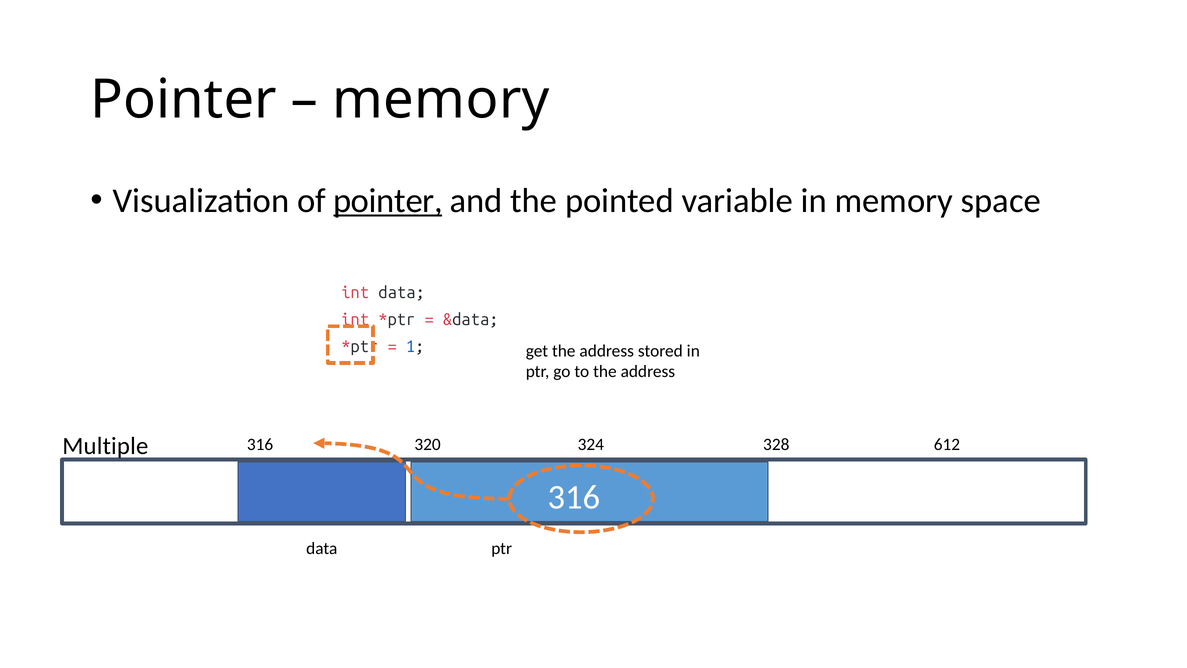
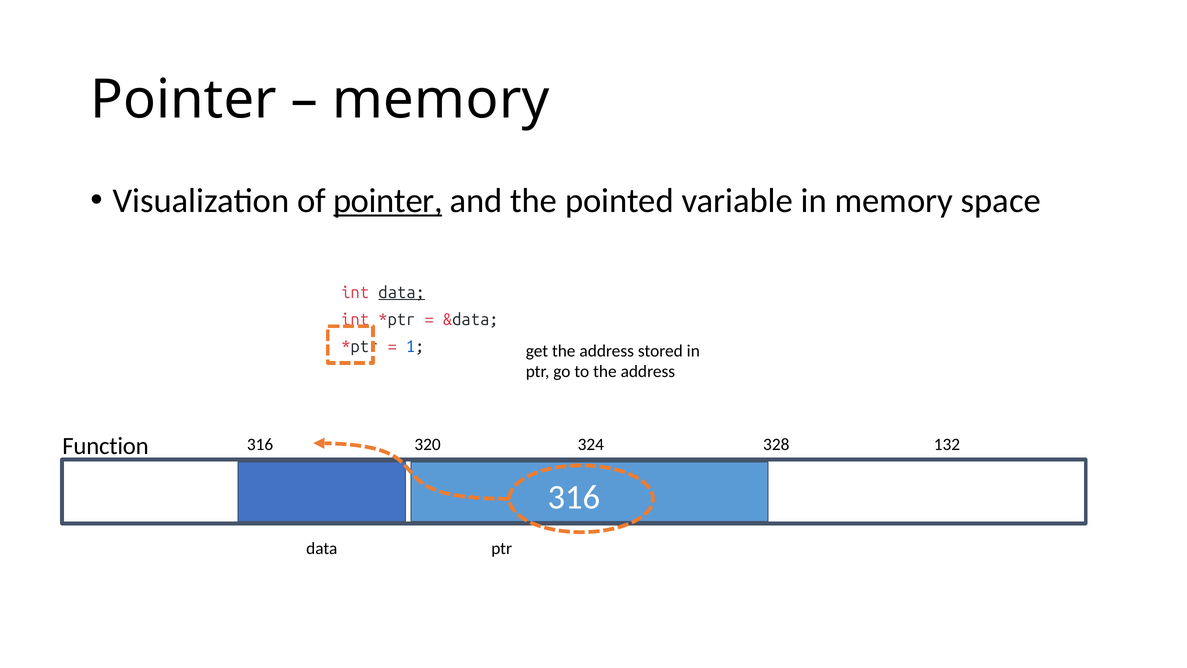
data underline: none -> present (402, 292)
Multiple: Multiple -> Function (105, 446)
612: 612 -> 132 (947, 444)
